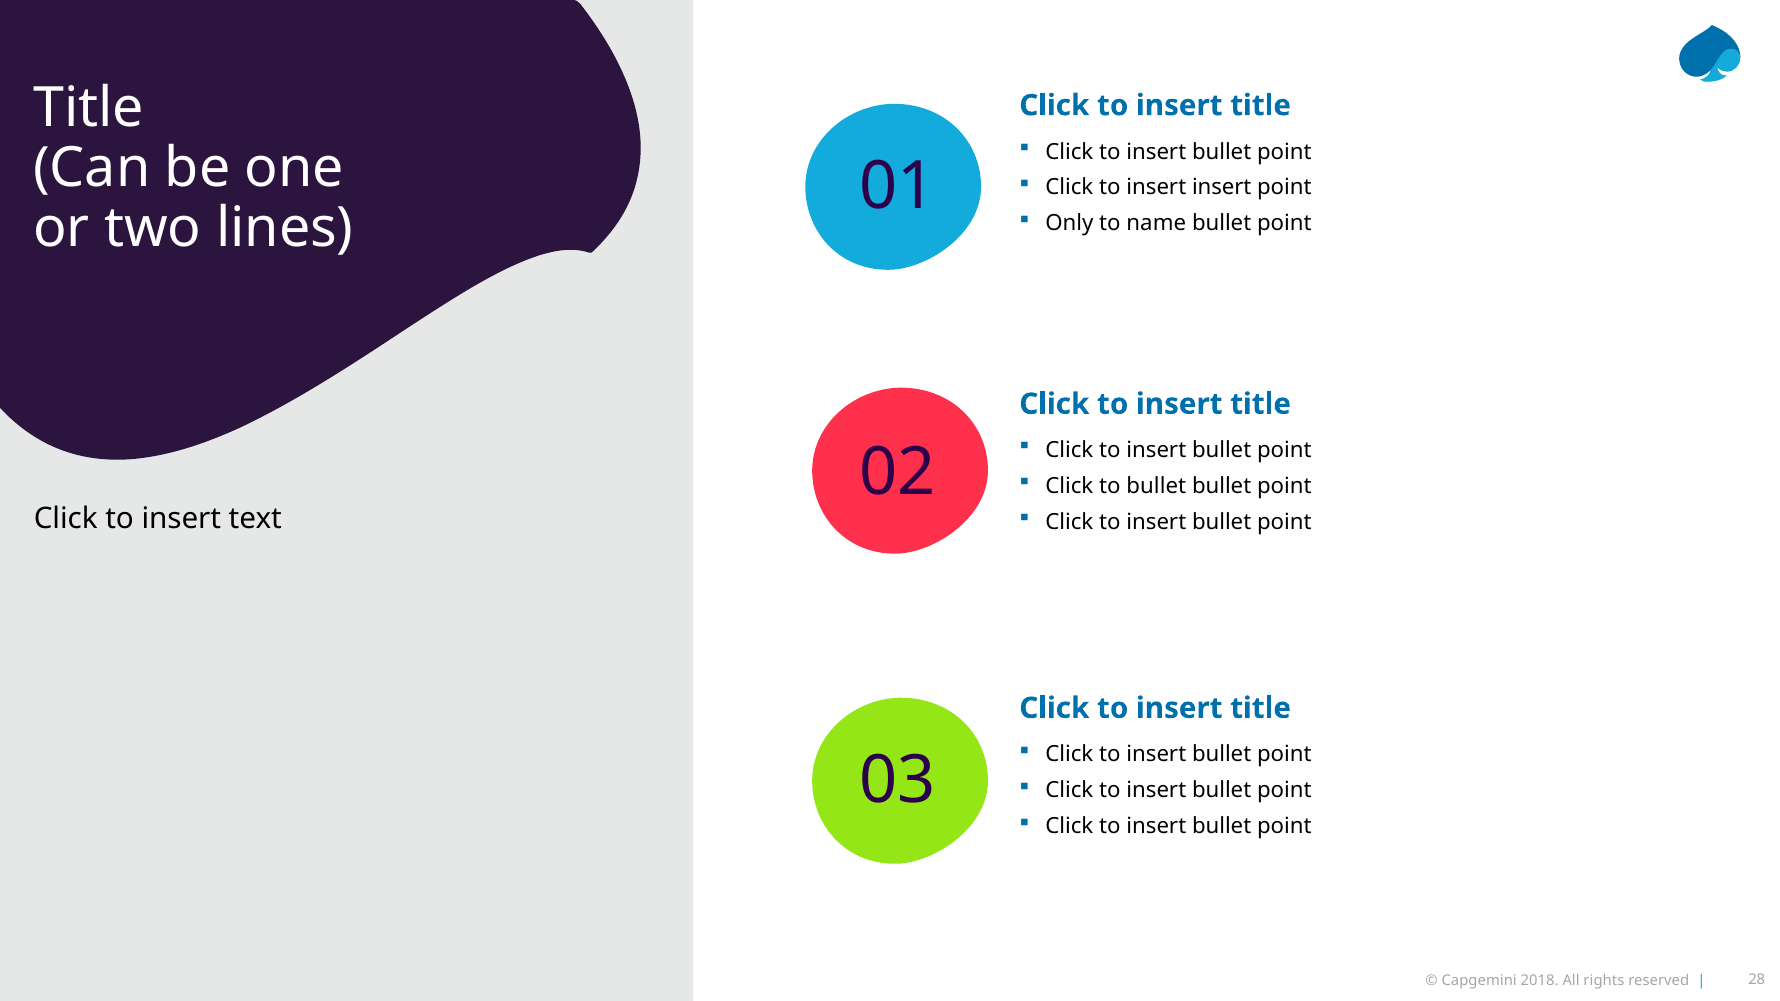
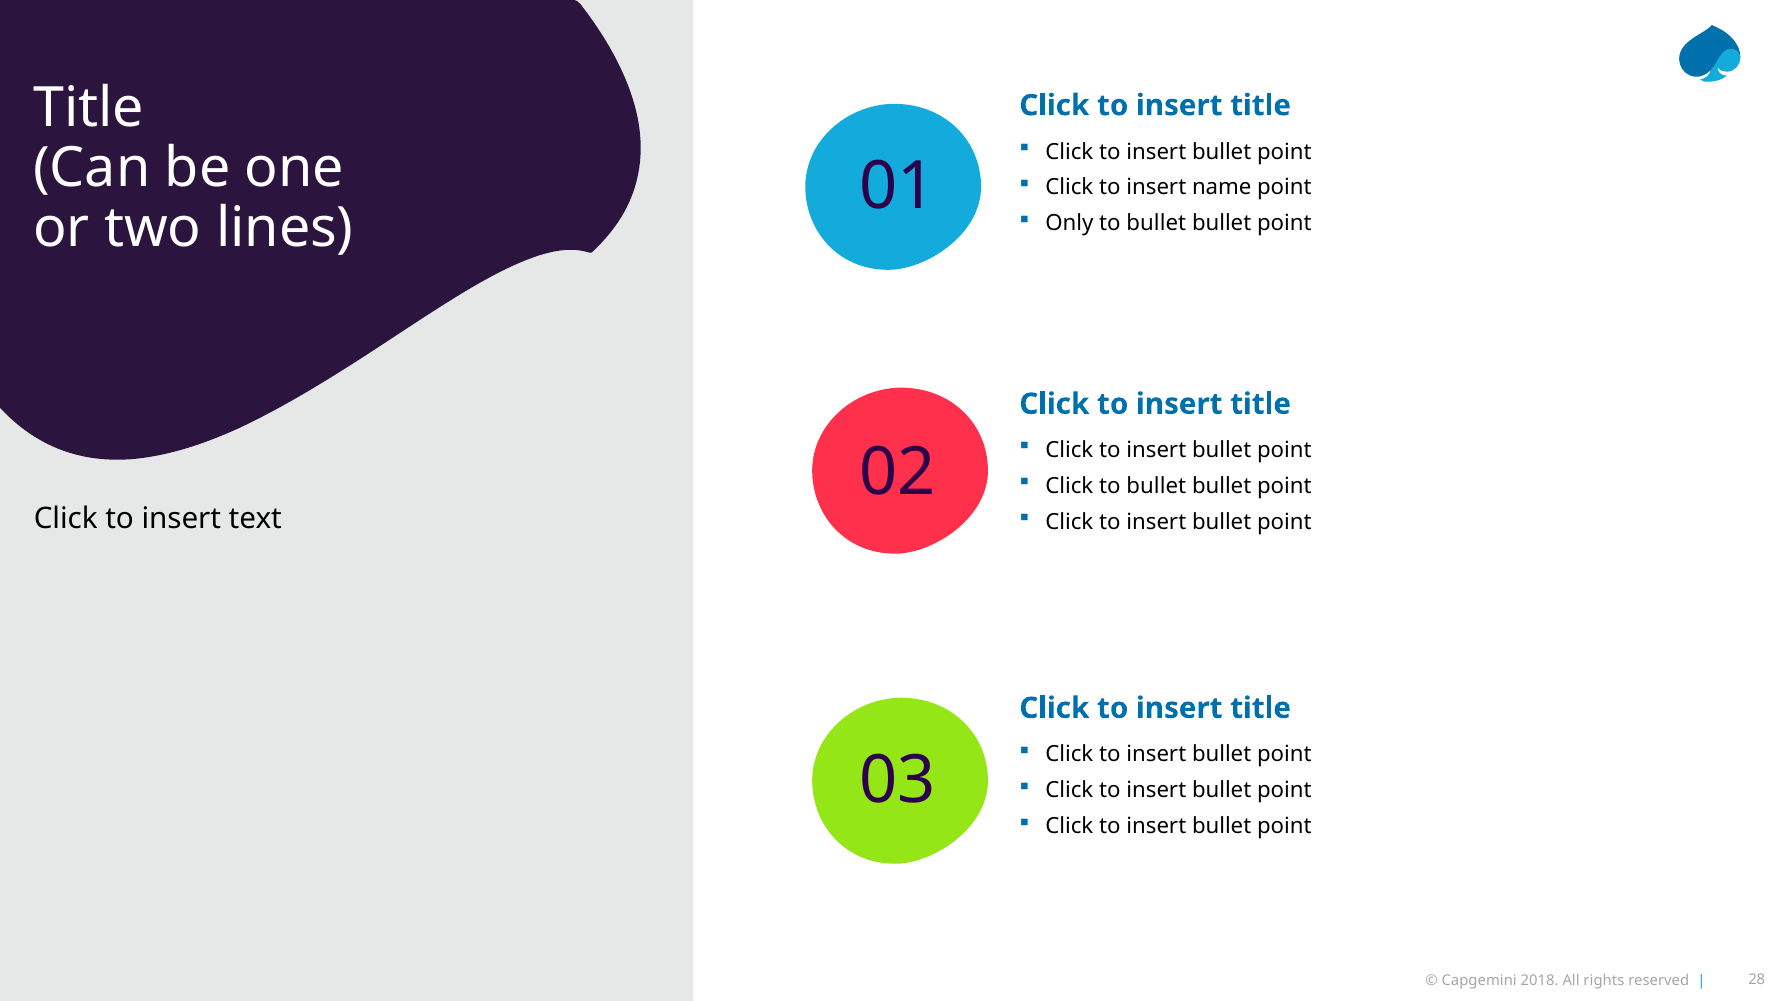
insert insert: insert -> name (1222, 188)
name: name -> bullet (1156, 224)
